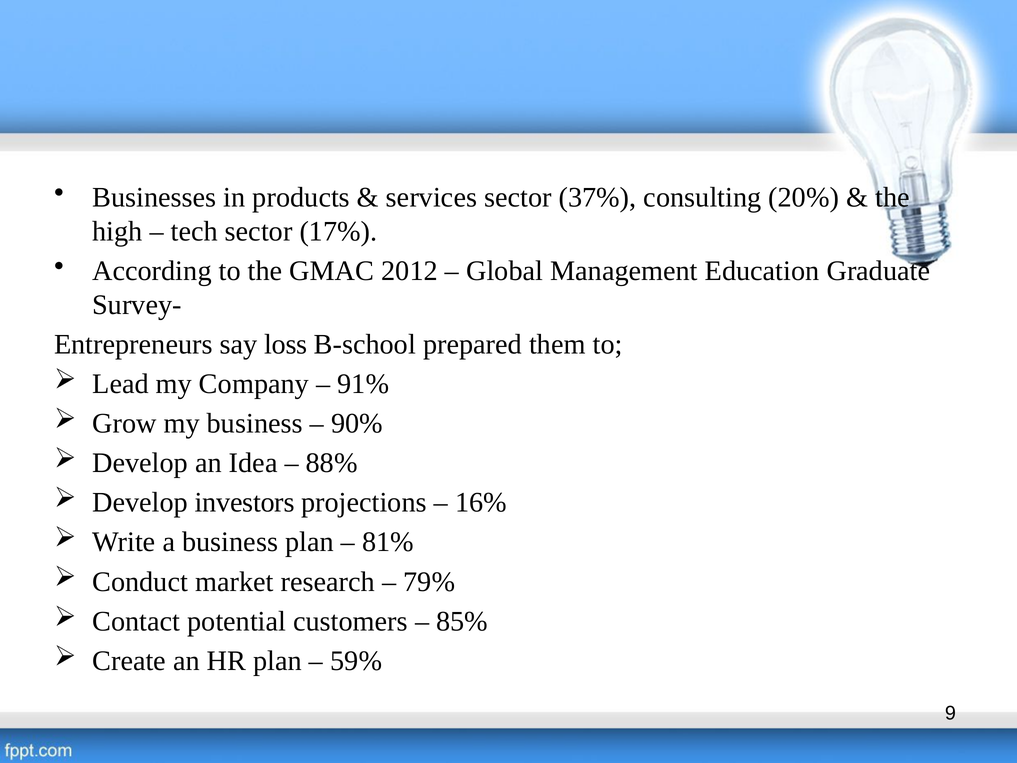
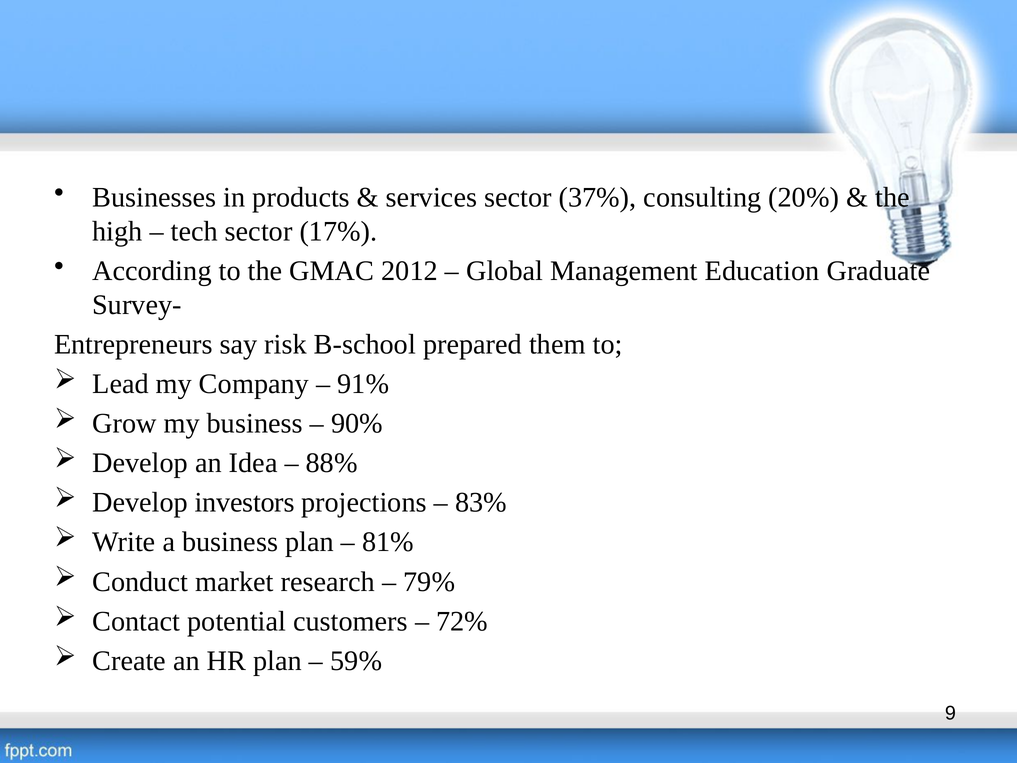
loss: loss -> risk (286, 344)
16%: 16% -> 83% (481, 502)
85%: 85% -> 72% (462, 621)
